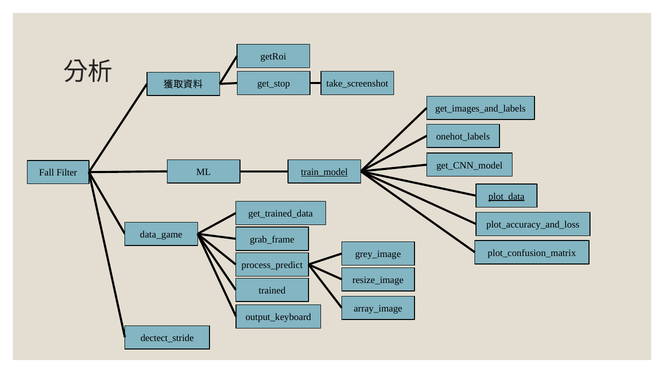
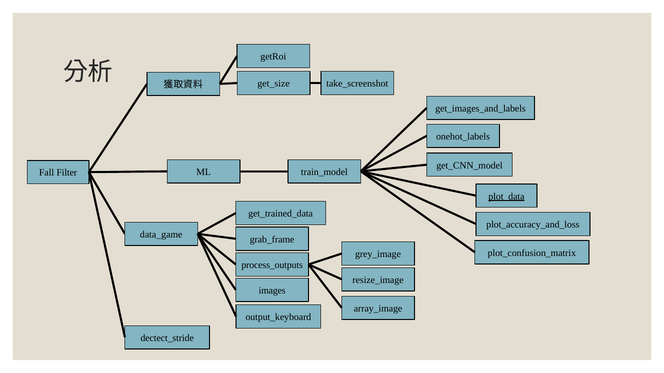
get_stop: get_stop -> get_size (274, 84)
train_model underline: present -> none (324, 172)
process_predict: process_predict -> process_outputs (272, 265)
trained: trained -> images (272, 291)
